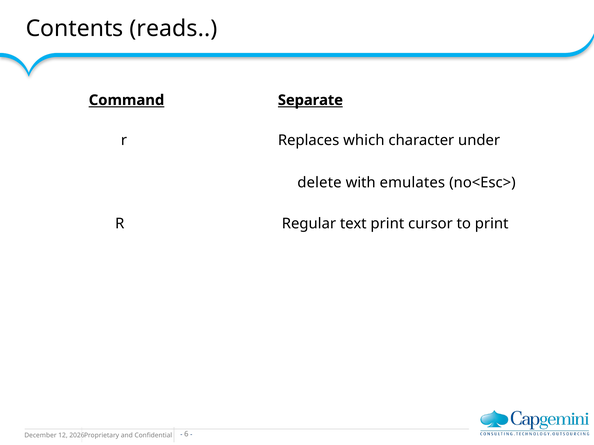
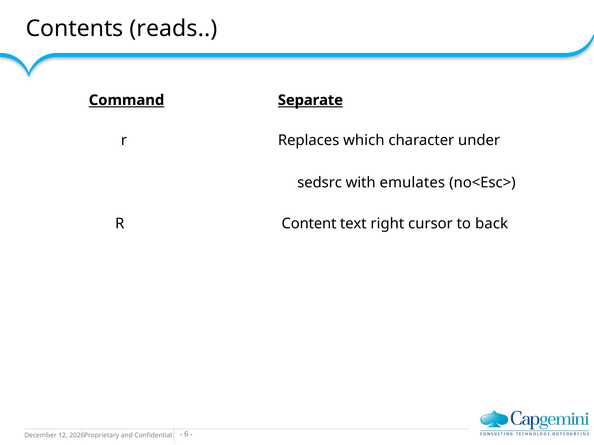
delete: delete -> sedsrc (320, 183)
Regular: Regular -> Content (309, 224)
text print: print -> right (387, 224)
to print: print -> back (492, 224)
